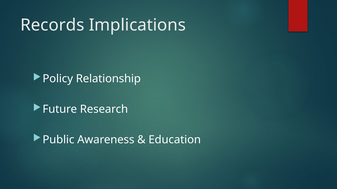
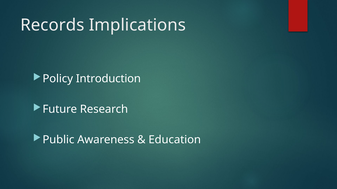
Relationship: Relationship -> Introduction (108, 79)
